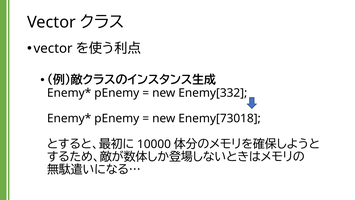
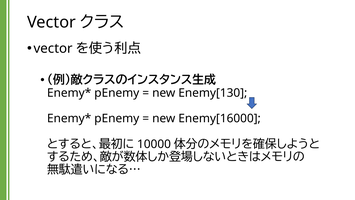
Enemy[332: Enemy[332 -> Enemy[130 (213, 93)
Enemy[73018: Enemy[73018 -> Enemy[16000 (220, 118)
